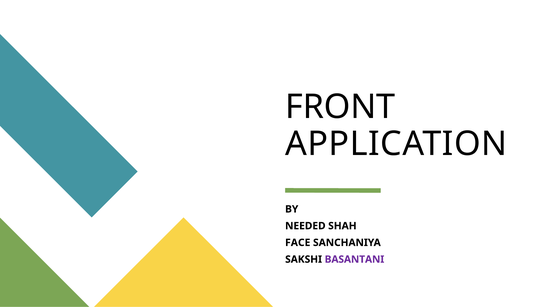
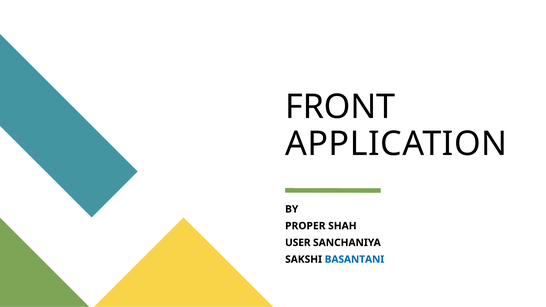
NEEDED: NEEDED -> PROPER (305, 226)
FACE: FACE -> USER (298, 243)
BASANTANI colour: purple -> blue (354, 259)
